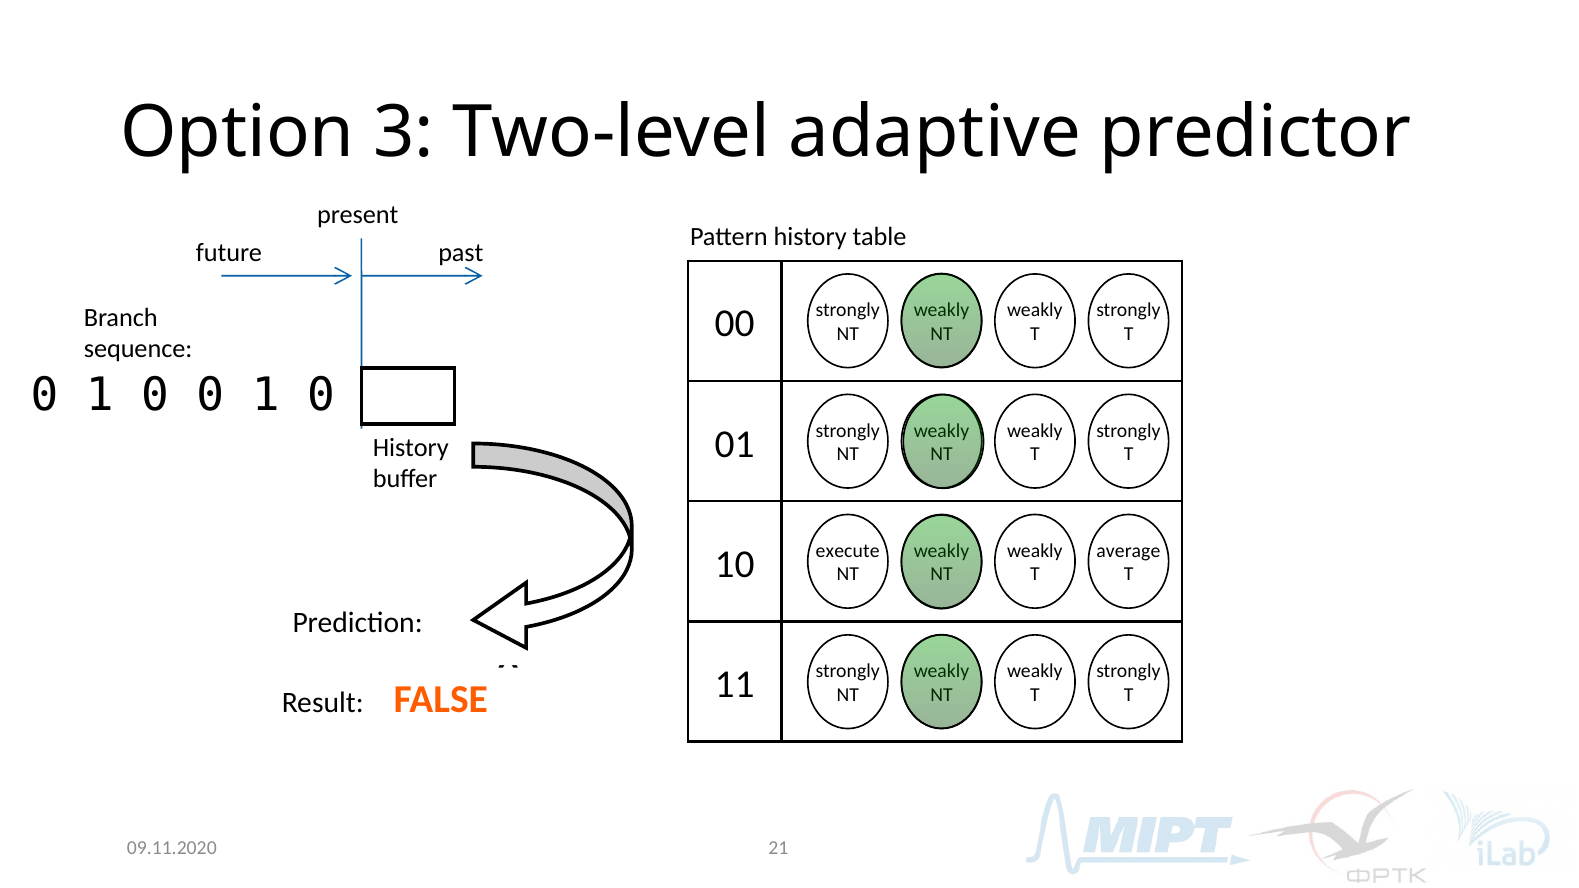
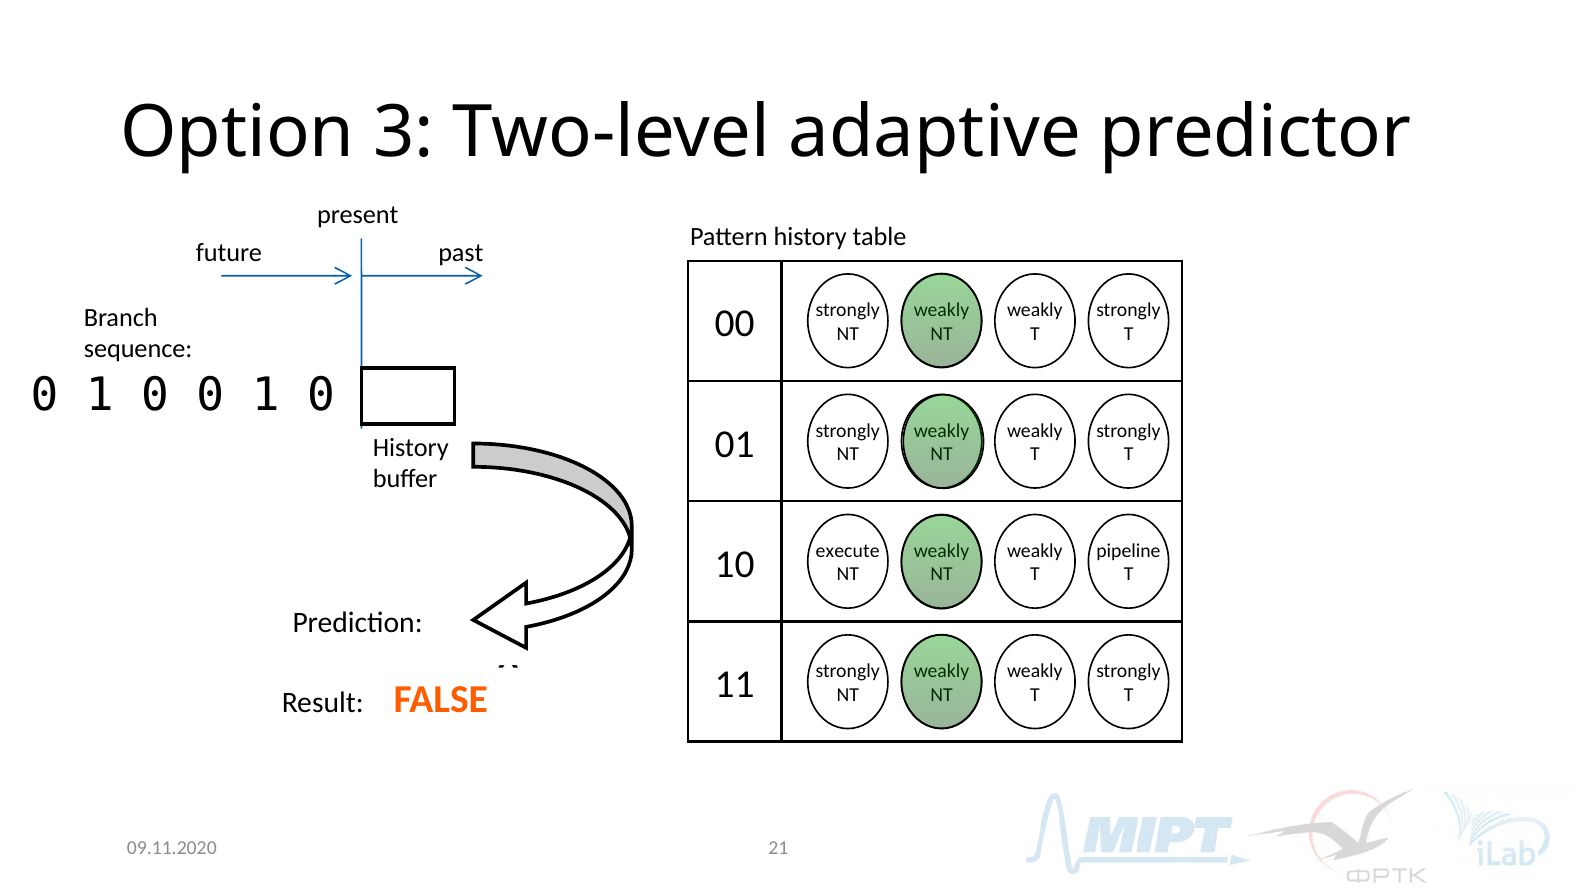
average: average -> pipeline (1128, 551)
